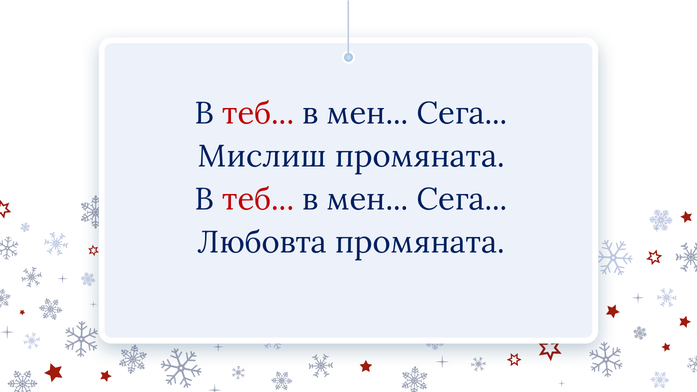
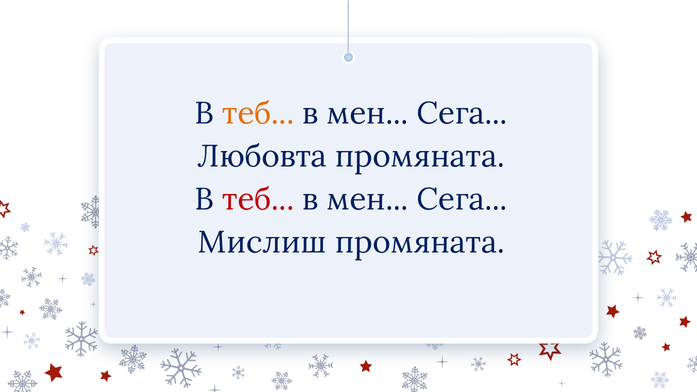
теб colour: red -> orange (258, 113)
Мислиш: Мислиш -> Любовта (262, 156)
Любовта: Любовта -> Мислиш (262, 242)
